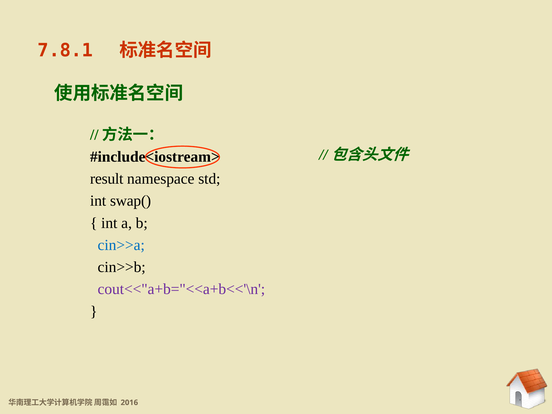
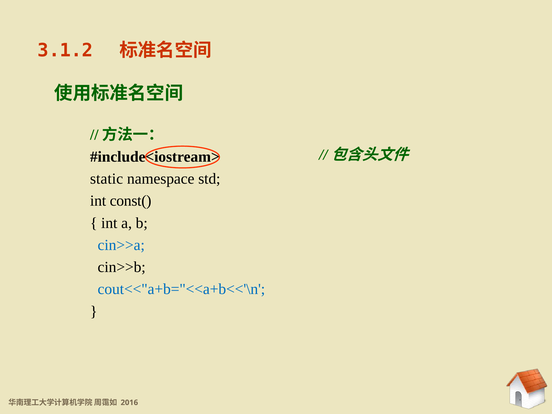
7.8.1: 7.8.1 -> 3.1.2 (65, 51)
result: result -> static (107, 179)
swap(: swap( -> const( (131, 201)
cout<<"a+b="<<a+b<<'\n colour: purple -> blue (181, 289)
